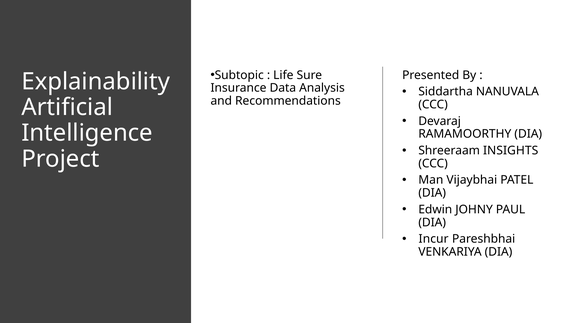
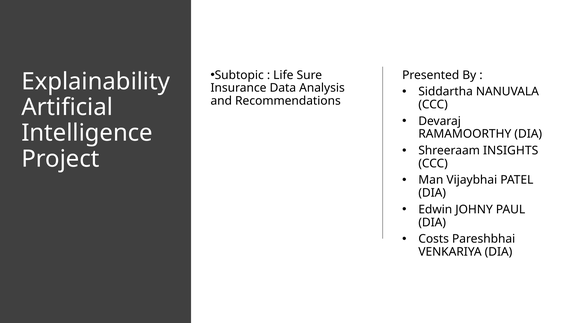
Incur: Incur -> Costs (434, 239)
